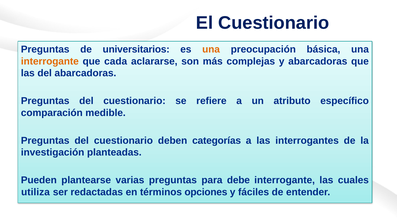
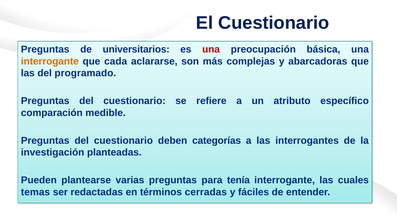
una colour: orange -> red (211, 49)
del abarcadoras: abarcadoras -> programado (85, 73)
debe: debe -> tenía (238, 180)
utiliza: utiliza -> temas (35, 192)
opciones: opciones -> cerradas (206, 192)
